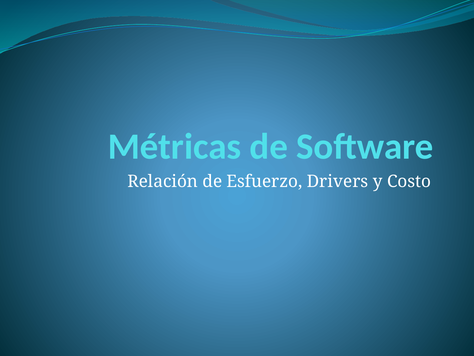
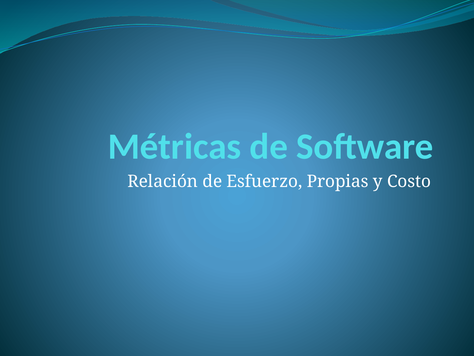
Drivers: Drivers -> Propias (338, 181)
